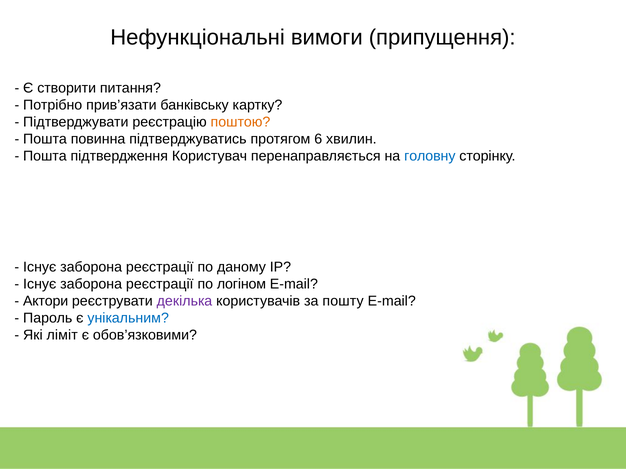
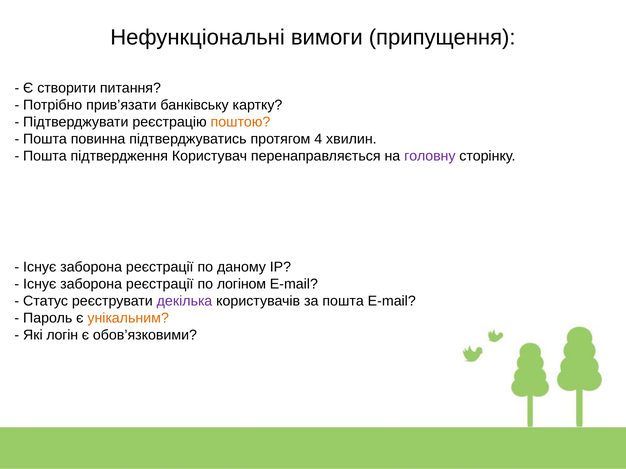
6: 6 -> 4 (318, 139)
головну colour: blue -> purple (430, 156)
Актори: Актори -> Статус (46, 301)
за пошту: пошту -> пошта (343, 301)
унікальним colour: blue -> orange (128, 318)
ліміт: ліміт -> логін (62, 335)
